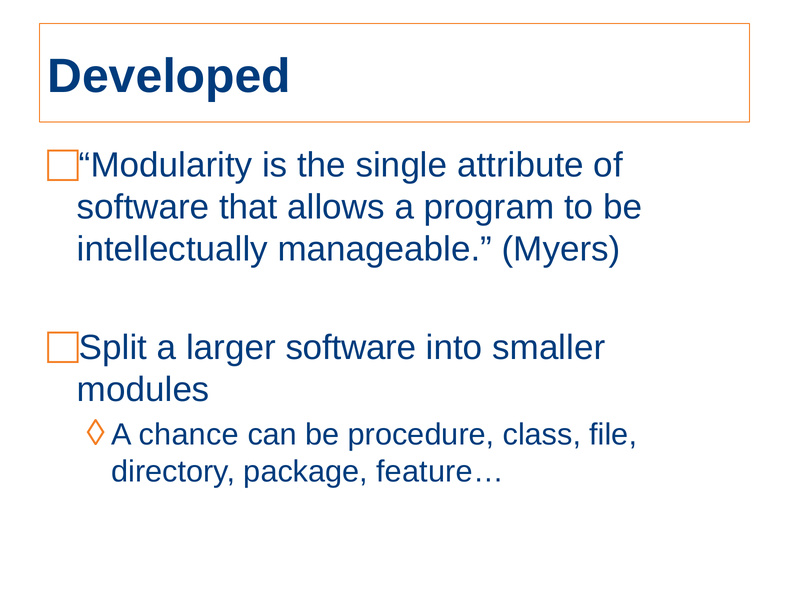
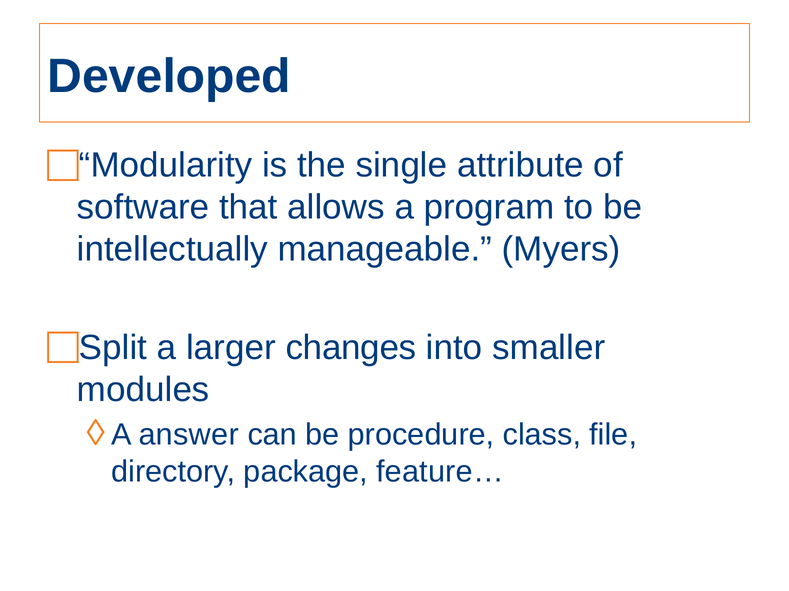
larger software: software -> changes (351, 348)
chance: chance -> answer (189, 435)
